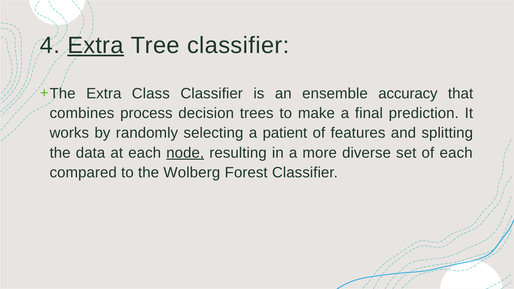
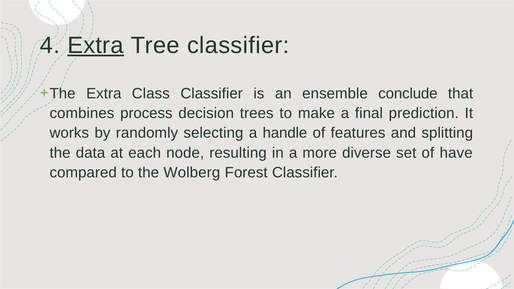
accuracy: accuracy -> conclude (408, 93)
patient: patient -> handle (285, 133)
node underline: present -> none (185, 153)
of each: each -> have (456, 153)
